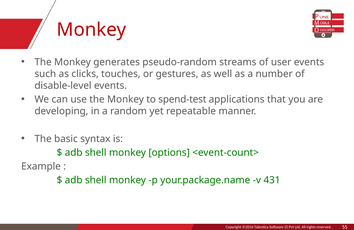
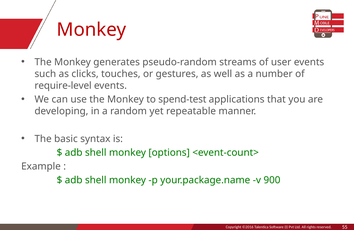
disable-level: disable-level -> require-level (63, 86)
431: 431 -> 900 (272, 180)
